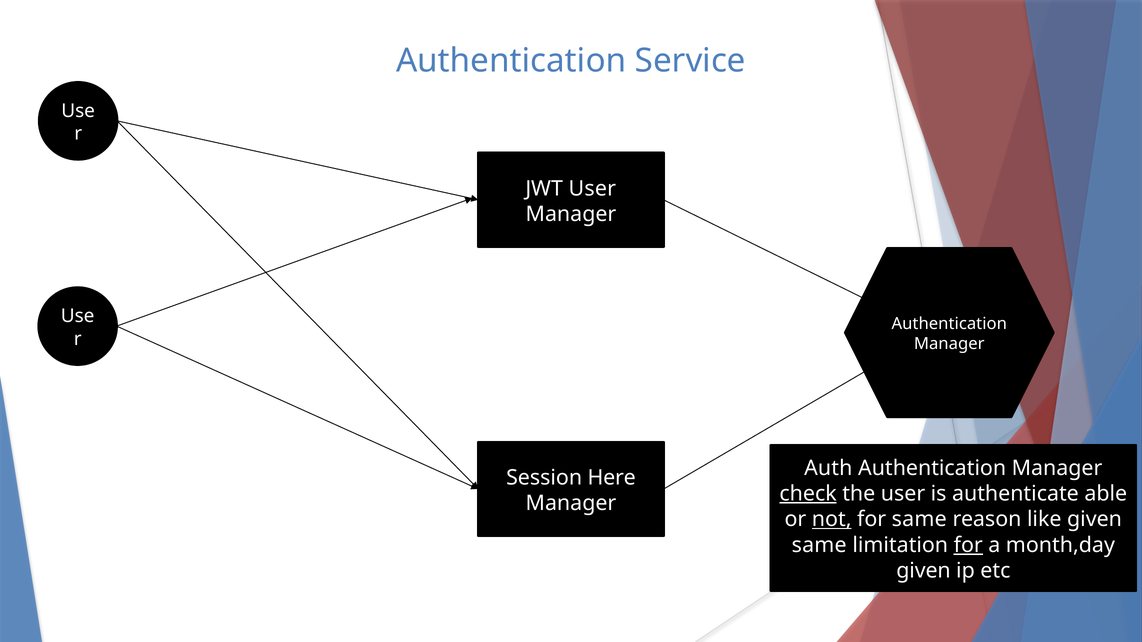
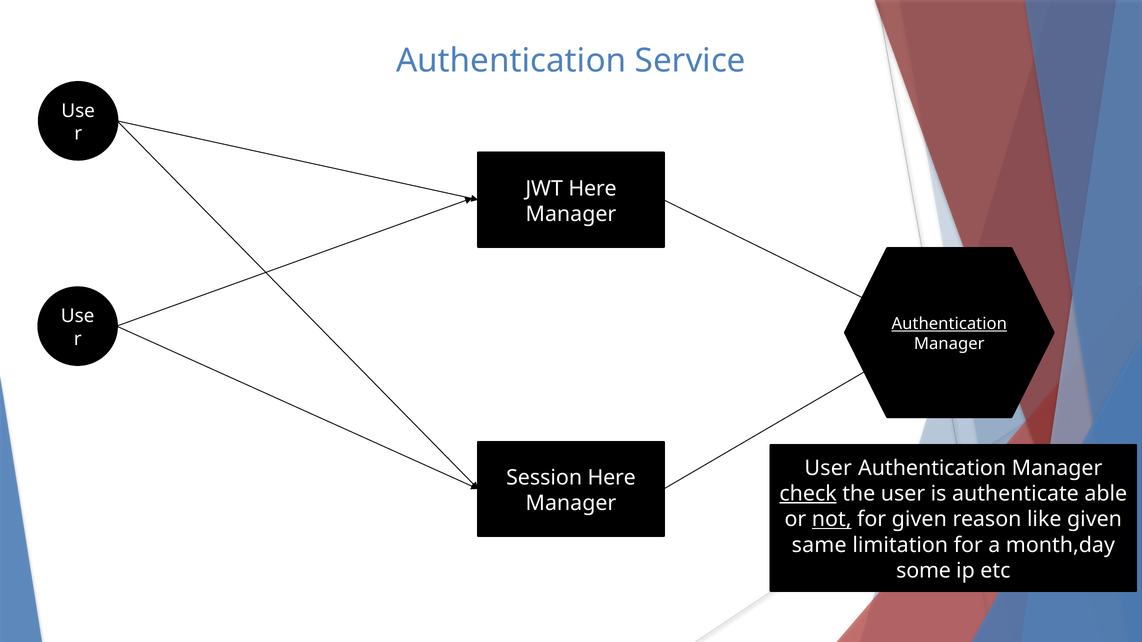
JWT User: User -> Here (593, 189)
Authentication underline: none -> present (949, 324)
Auth: Auth -> User (828, 468)
for same: same -> given (919, 520)
for underline: present -> none (968, 545)
given: given -> some (924, 571)
